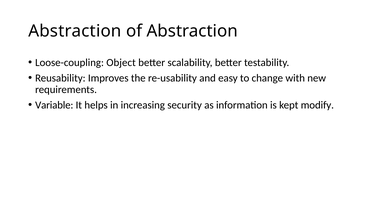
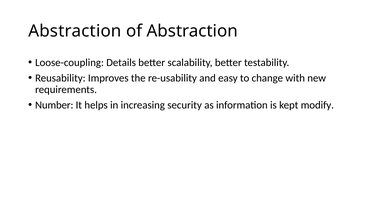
Object: Object -> Details (121, 63)
Variable: Variable -> Number (54, 105)
